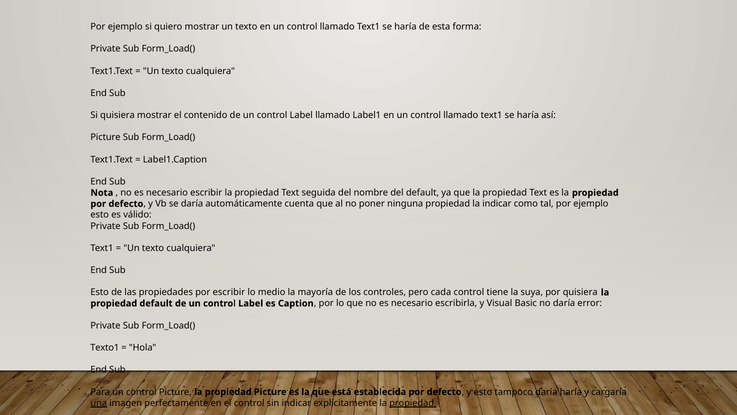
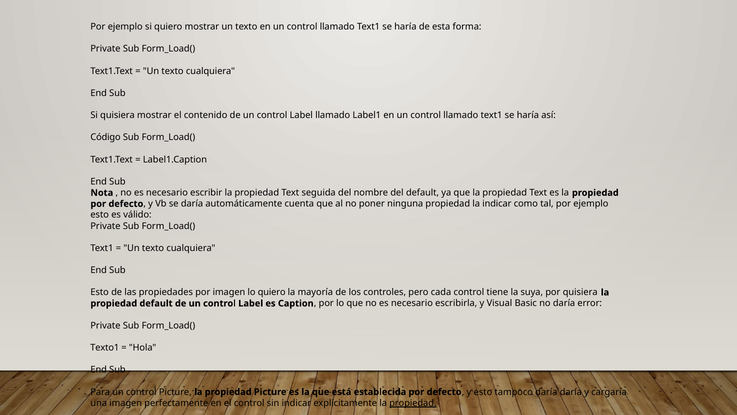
Picture: Picture -> Código (106, 137)
por escribir: escribir -> imagen (229, 292)
lo medio: medio -> quiero (272, 292)
daría haría: haría -> daría (571, 392)
una underline: present -> none (99, 403)
